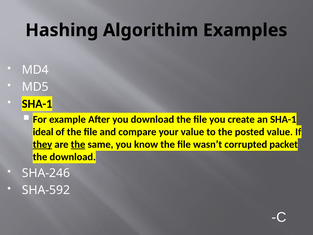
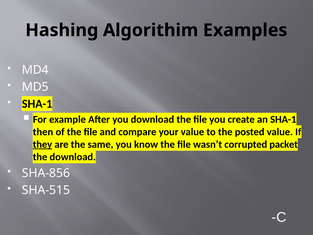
ideal: ideal -> then (43, 132)
the underline: present -> none (78, 144)
SHA-246: SHA-246 -> SHA-856 (46, 173)
SHA-592: SHA-592 -> SHA-515 (46, 190)
